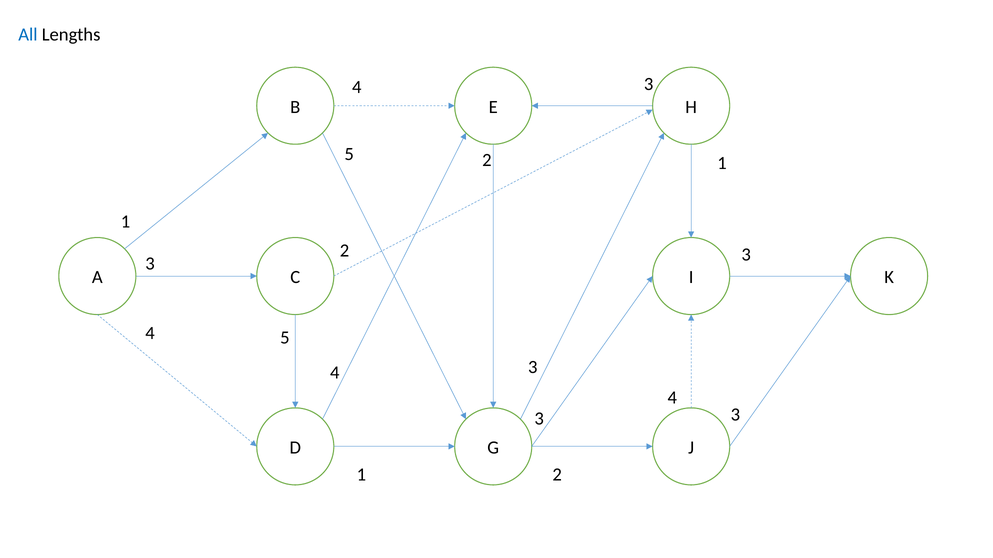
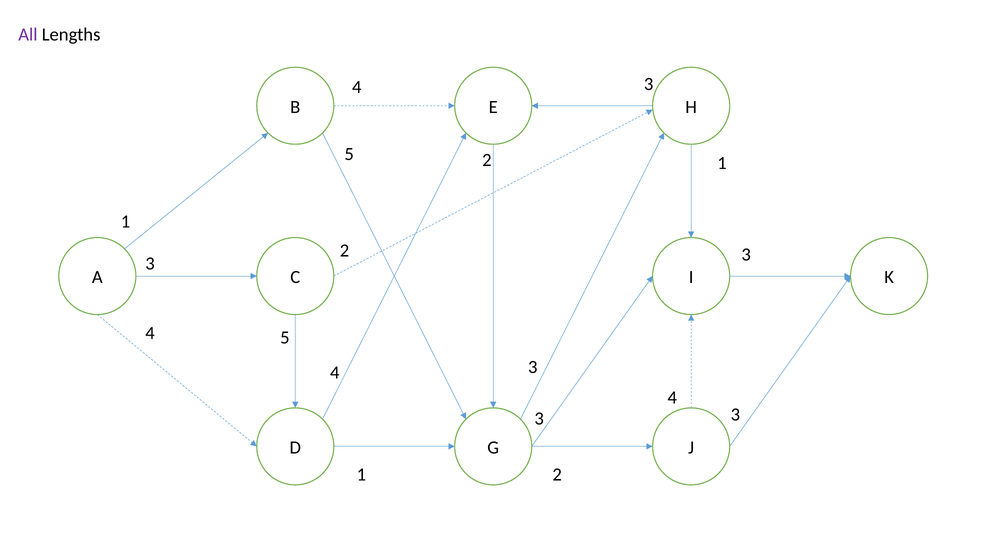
All colour: blue -> purple (28, 34)
